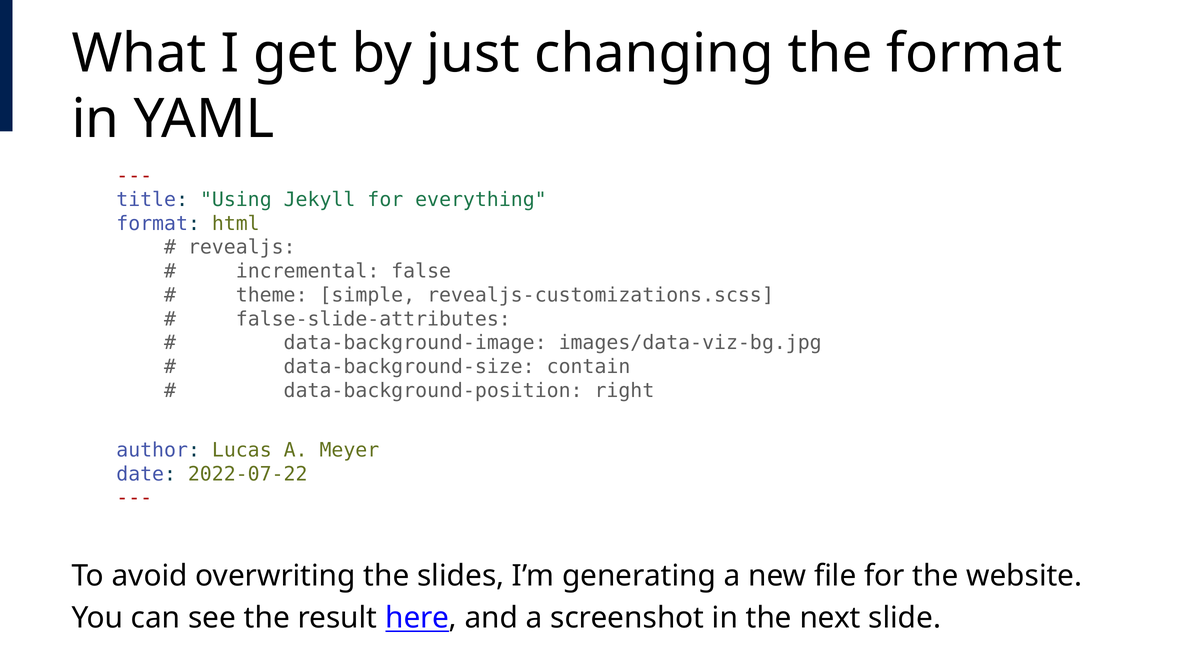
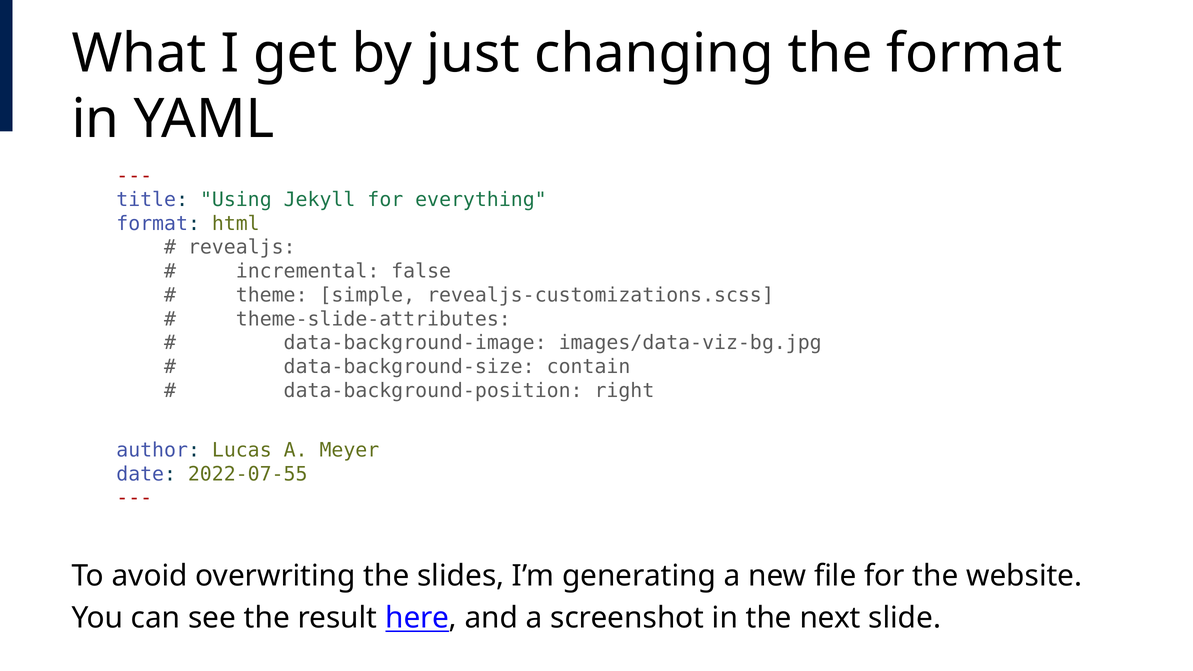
false-slide-attributes: false-slide-attributes -> theme-slide-attributes (373, 319)
2022-07-22: 2022-07-22 -> 2022-07-55 (248, 474)
